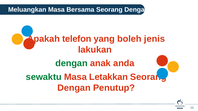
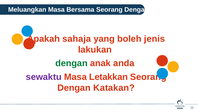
telefon: telefon -> sahaja (77, 39)
sewaktu colour: green -> purple (44, 77)
Penutup: Penutup -> Katakan (114, 88)
